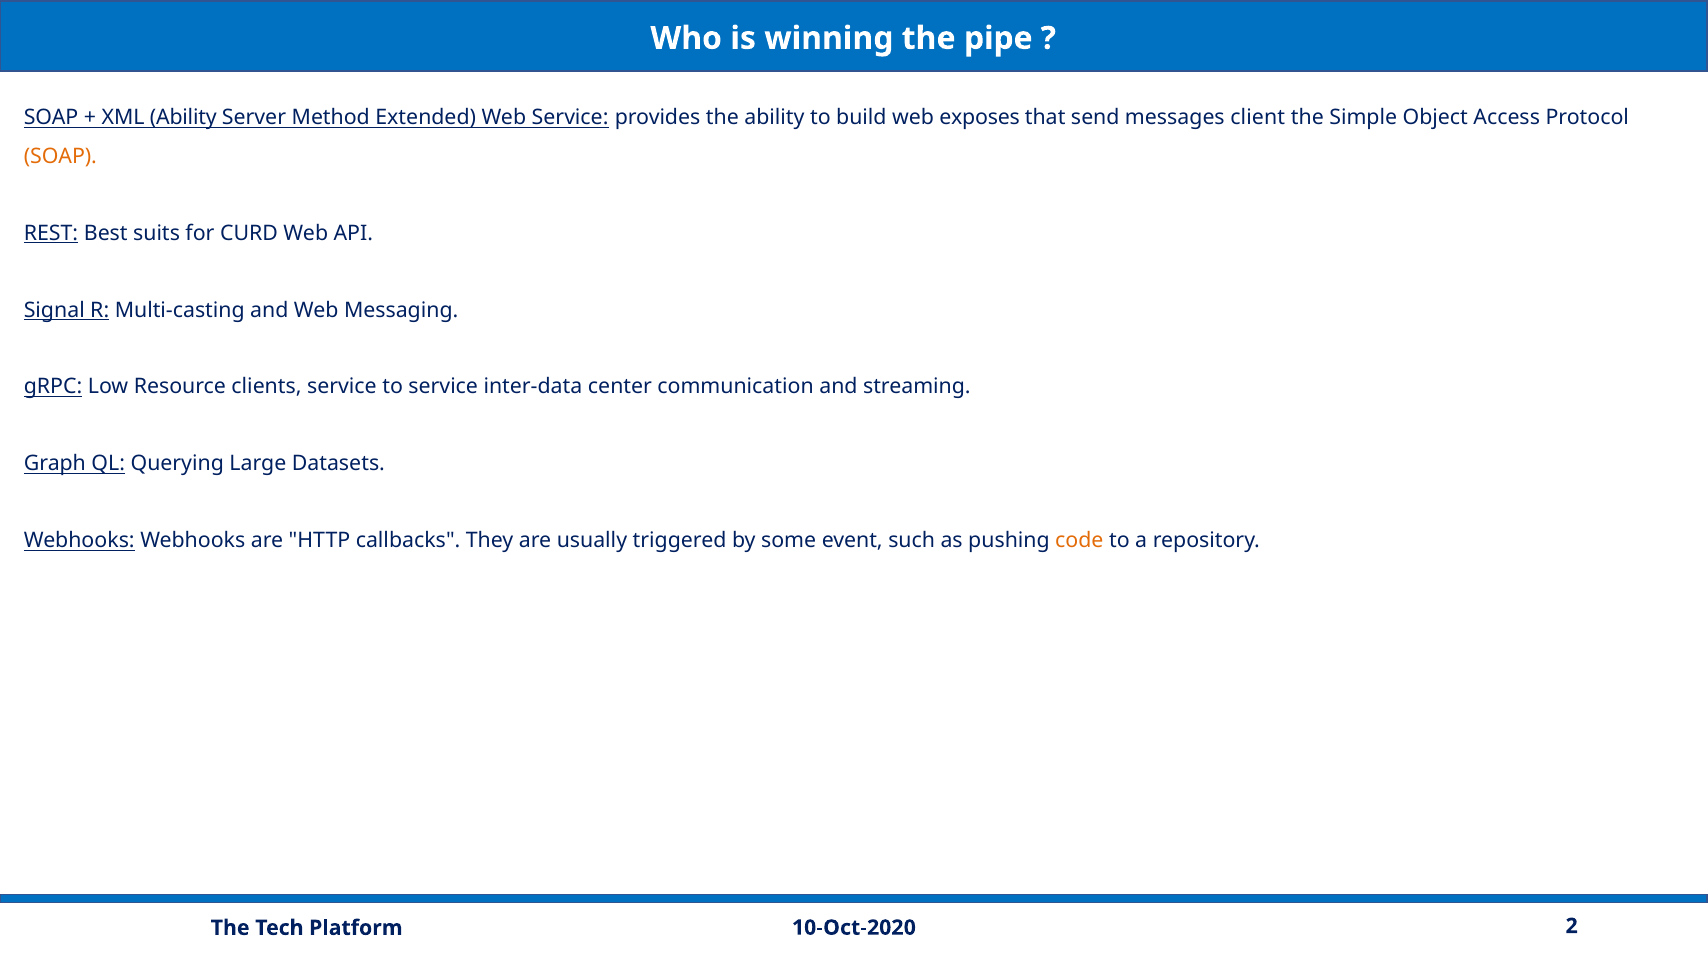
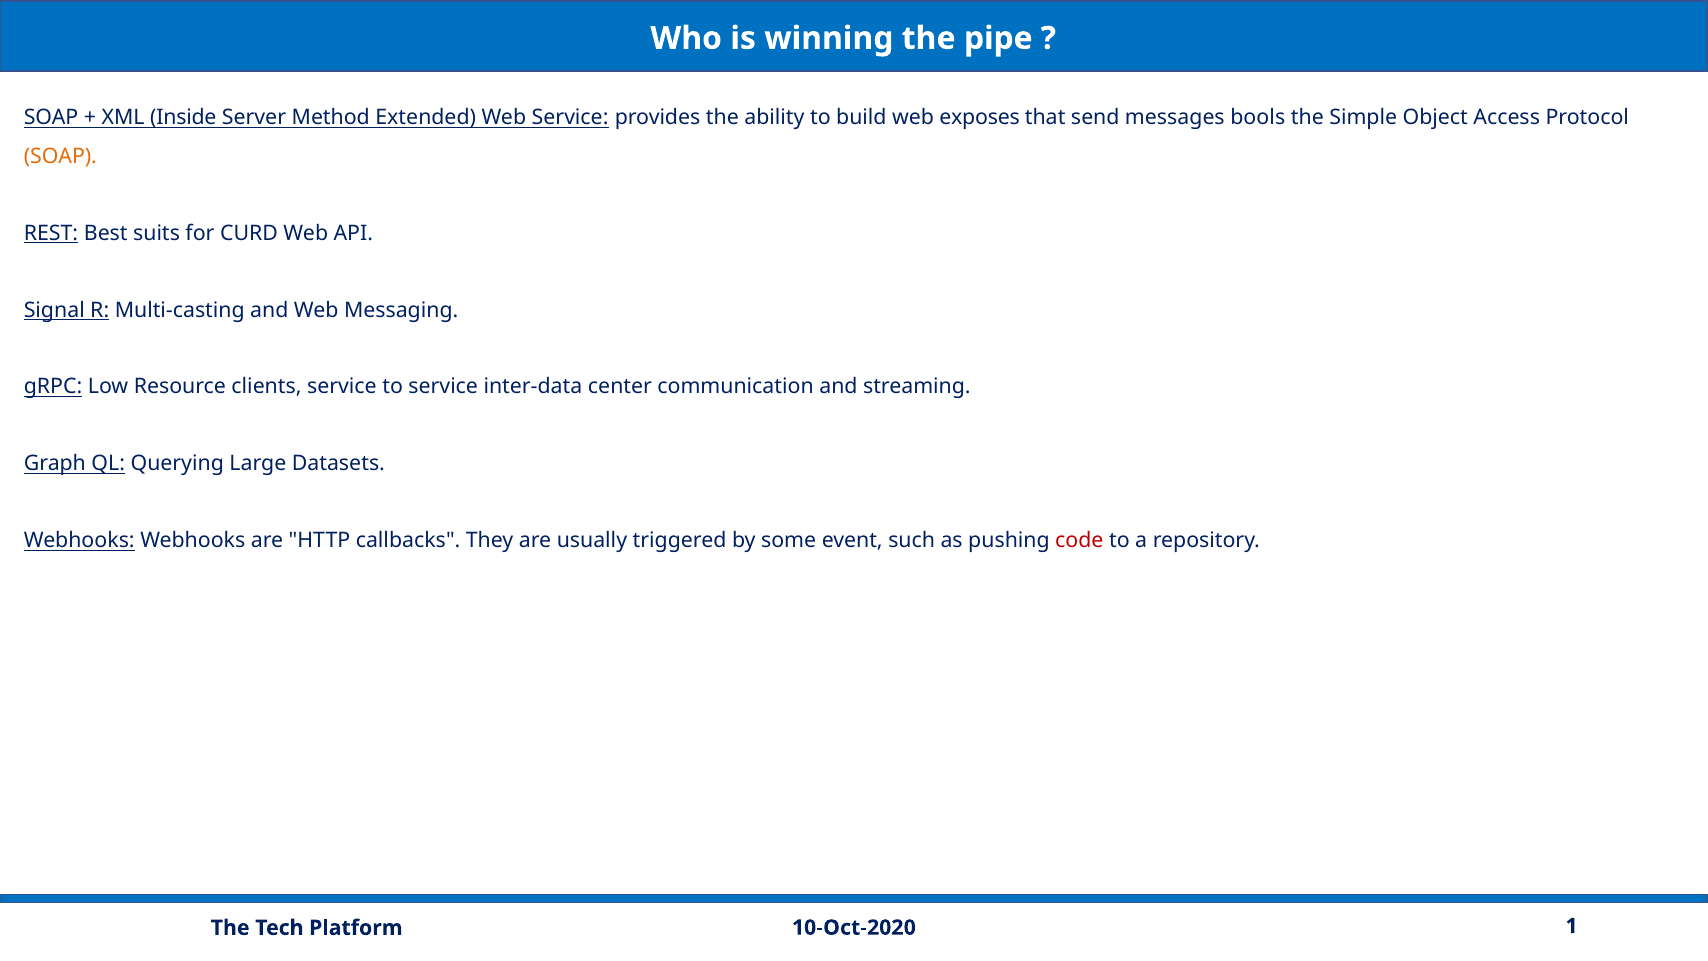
XML Ability: Ability -> Inside (183, 118)
client: client -> bools (1258, 118)
code colour: orange -> red (1079, 540)
2: 2 -> 1 (1572, 926)
